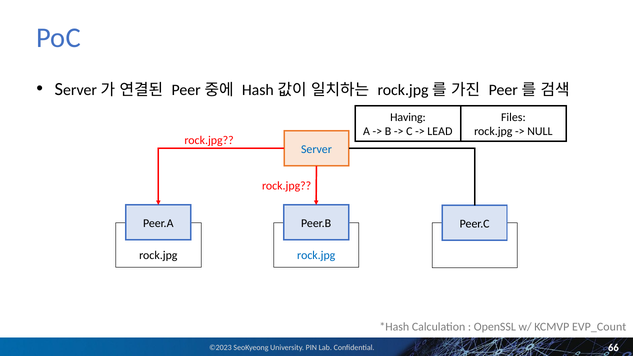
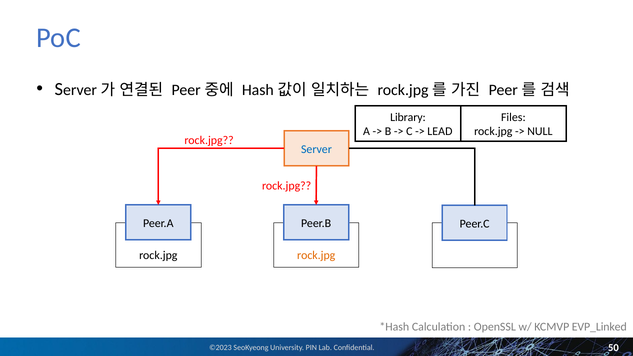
Having: Having -> Library (408, 117)
rock.jpg colour: blue -> orange (316, 255)
EVP_Count: EVP_Count -> EVP_Linked (599, 327)
66: 66 -> 50 (613, 348)
